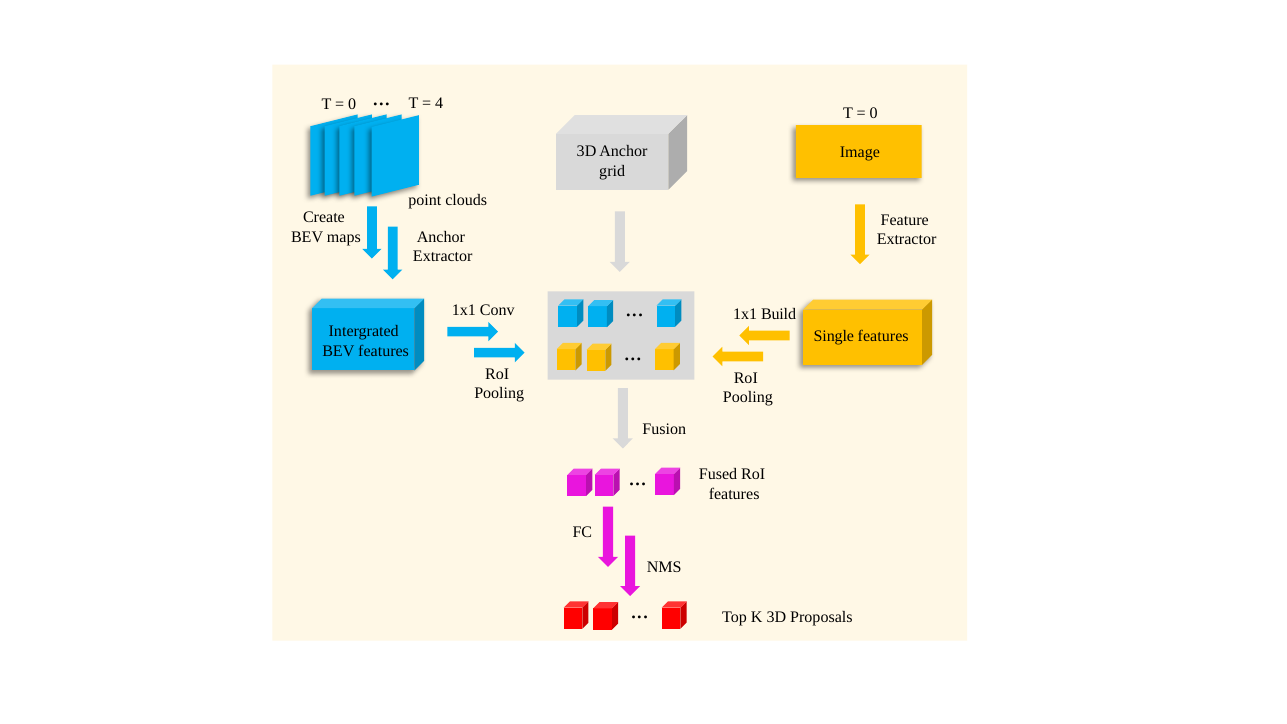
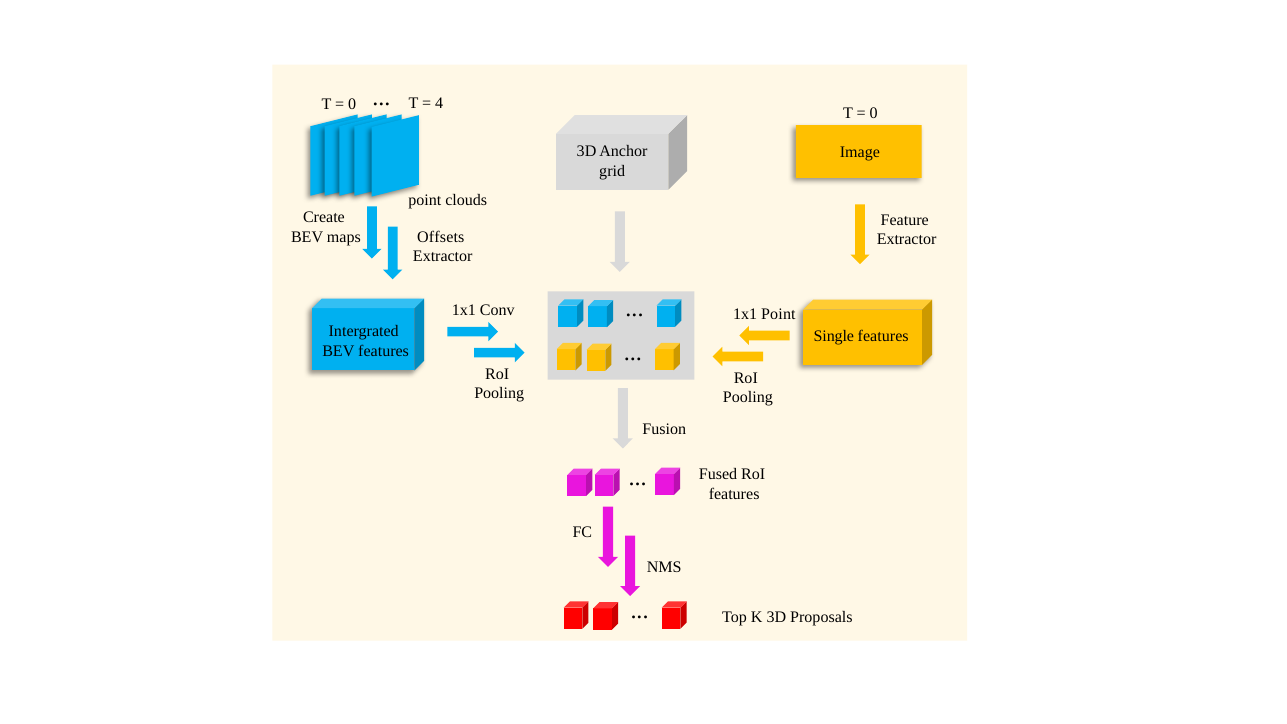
Anchor: Anchor -> Offsets (441, 237)
1x1 Build: Build -> Point (778, 314)
